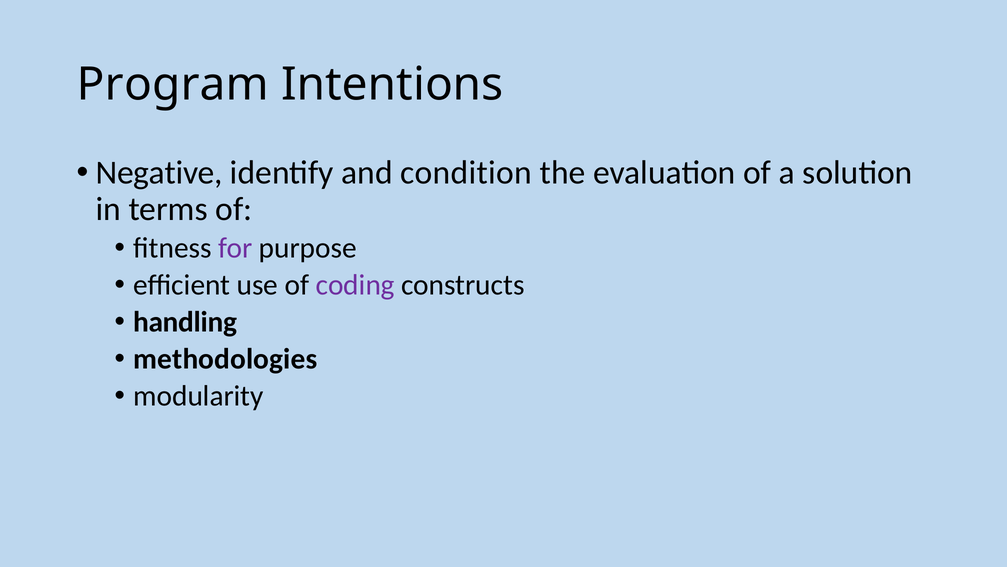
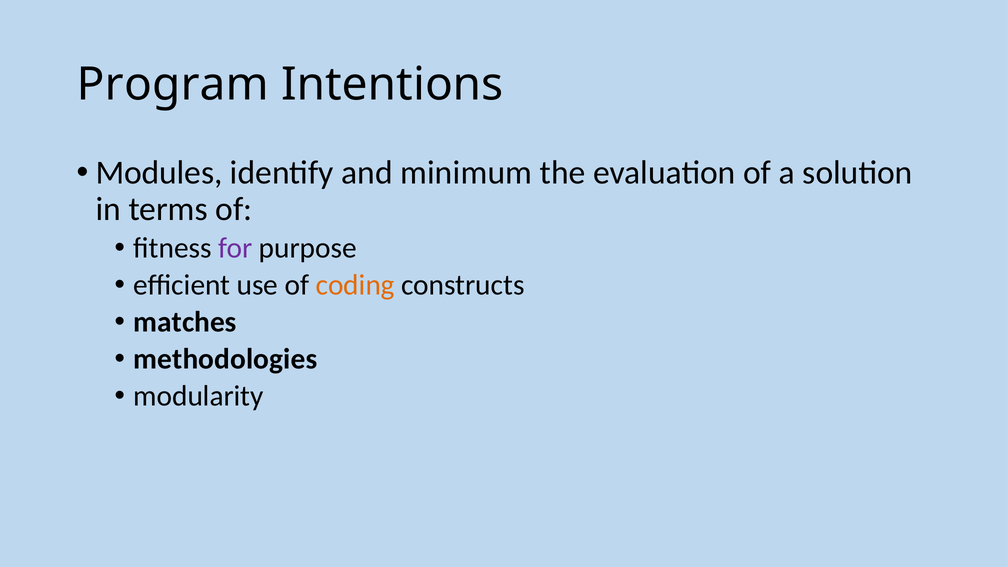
Negative: Negative -> Modules (159, 172)
condition: condition -> minimum (466, 172)
coding colour: purple -> orange (355, 285)
handling: handling -> matches (185, 322)
